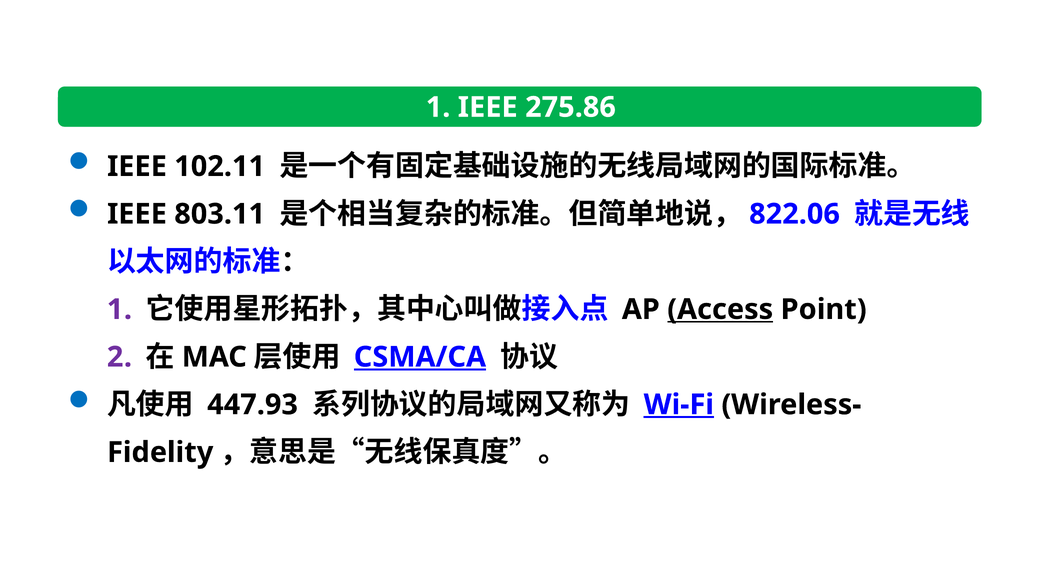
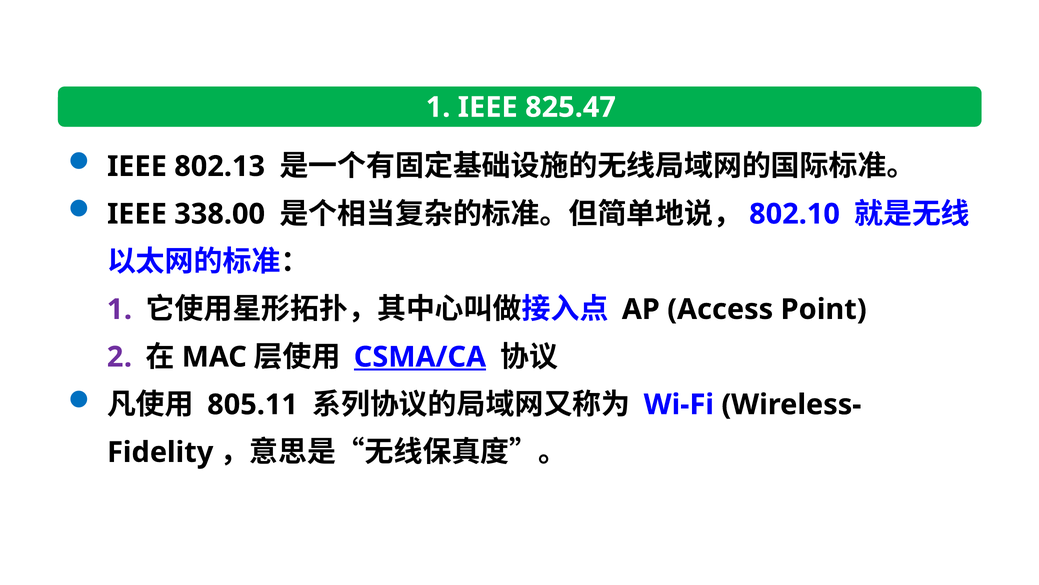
275.86: 275.86 -> 825.47 (570, 107)
102.11: 102.11 -> 802.13 (220, 166)
803.11: 803.11 -> 338.00 (220, 214)
822.06: 822.06 -> 802.10 (795, 214)
Access underline: present -> none (720, 309)
447.93: 447.93 -> 805.11 (253, 404)
Wi-Fi underline: present -> none (679, 404)
